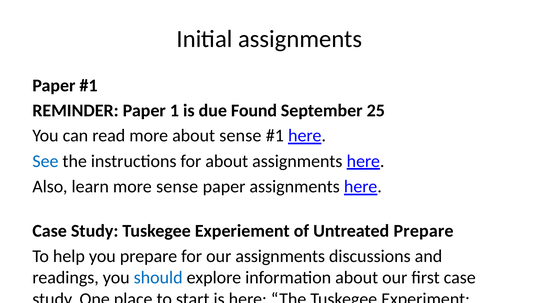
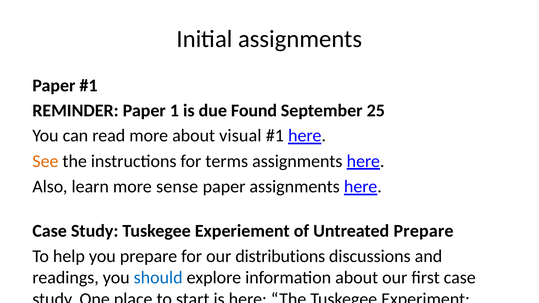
about sense: sense -> visual (240, 136)
See colour: blue -> orange (45, 161)
for about: about -> terms (227, 161)
our assignments: assignments -> distributions (280, 256)
